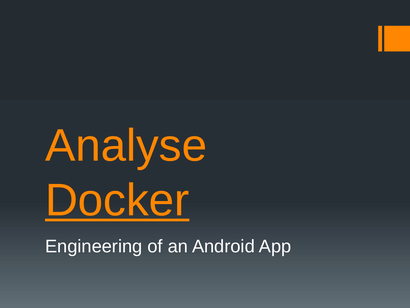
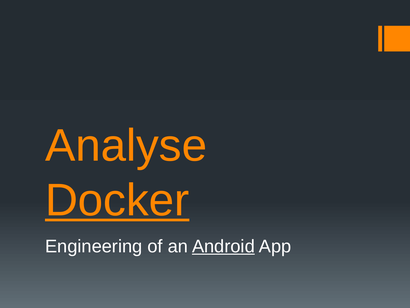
Android underline: none -> present (223, 246)
